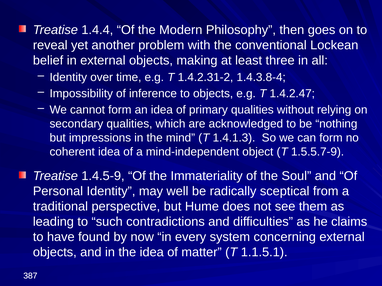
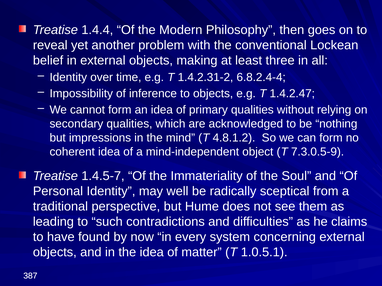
1.4.3.8-4: 1.4.3.8-4 -> 6.8.2.4-4 (261, 77)
1.4.1.3: 1.4.1.3 -> 4.8.1.2 (234, 138)
1.5.5.7-9: 1.5.5.7-9 -> 7.3.0.5-9 (318, 152)
1.4.5-9: 1.4.5-9 -> 1.4.5-7 (103, 176)
1.1.5.1: 1.1.5.1 -> 1.0.5.1 (264, 253)
